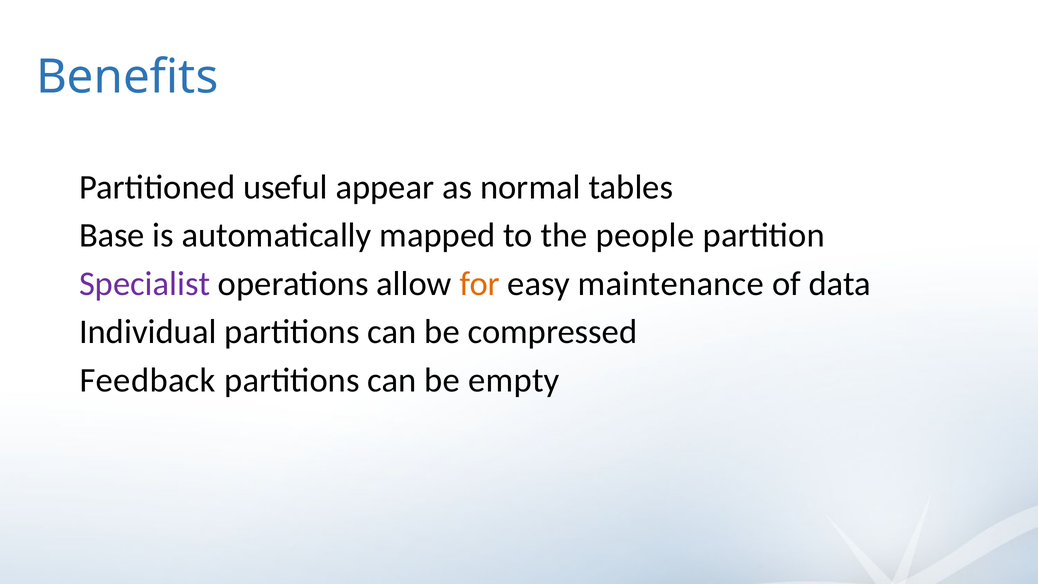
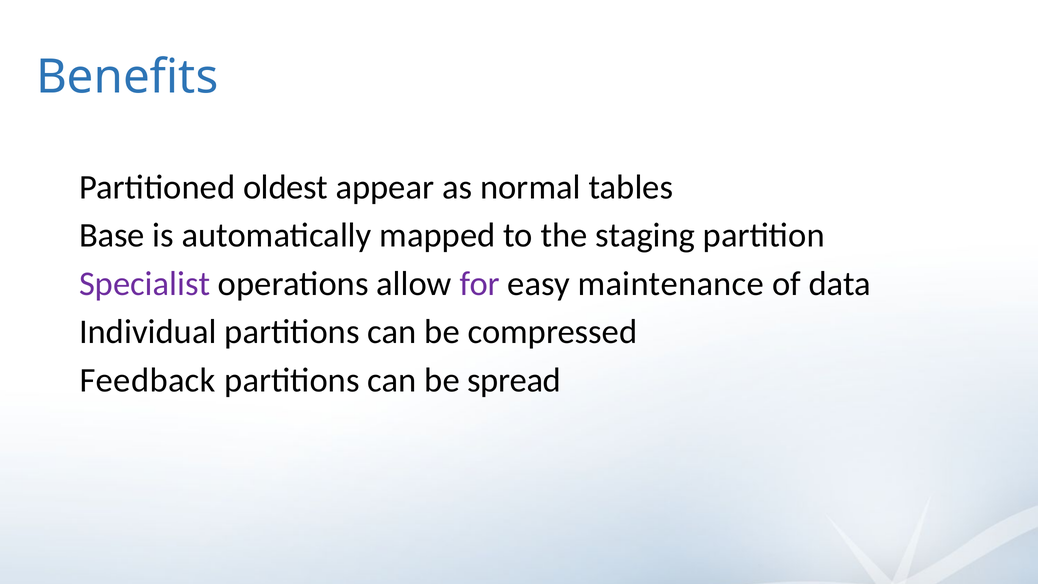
useful: useful -> oldest (286, 187)
people: people -> staging (645, 235)
for colour: orange -> purple (480, 284)
empty: empty -> spread (514, 380)
